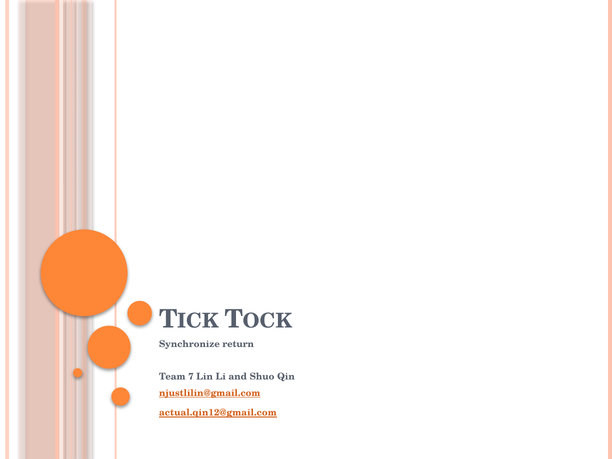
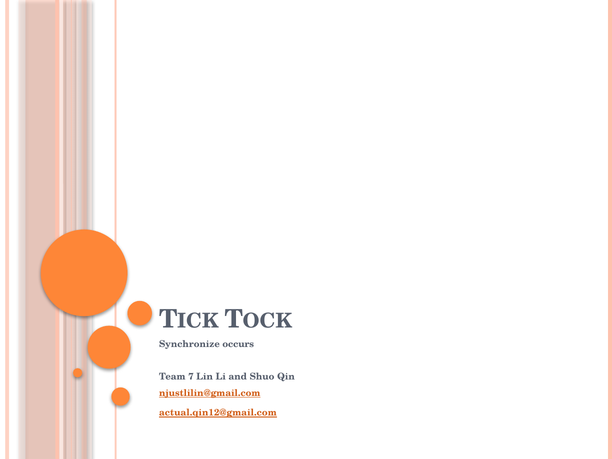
return: return -> occurs (238, 344)
